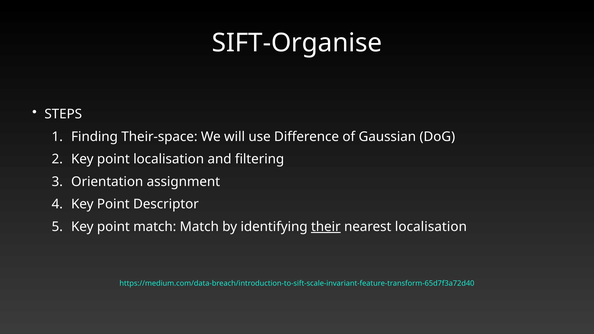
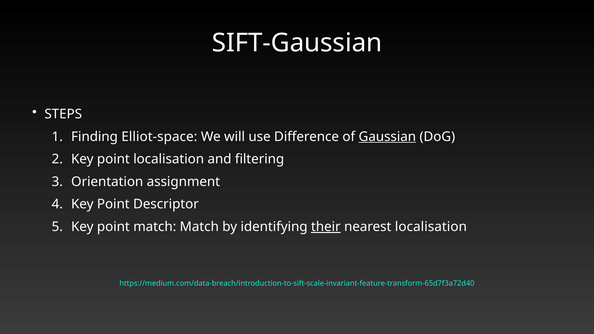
SIFT-Organise: SIFT-Organise -> SIFT-Gaussian (297, 43)
Their-space: Their-space -> Elliot-space (159, 137)
Gaussian underline: none -> present (387, 137)
